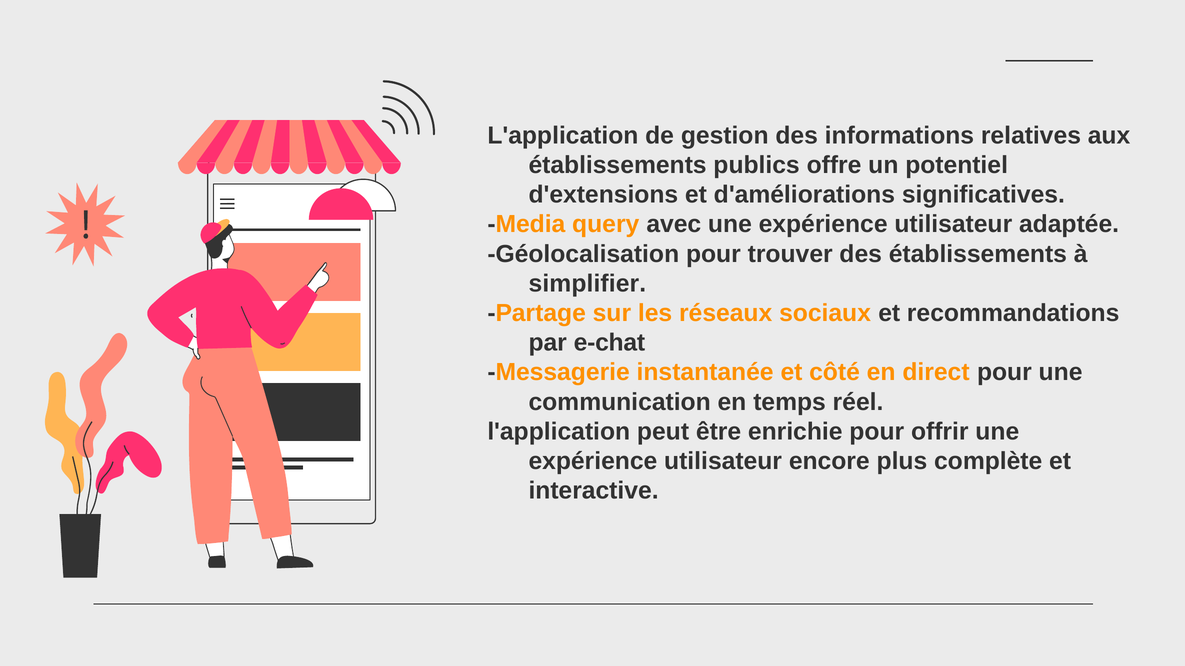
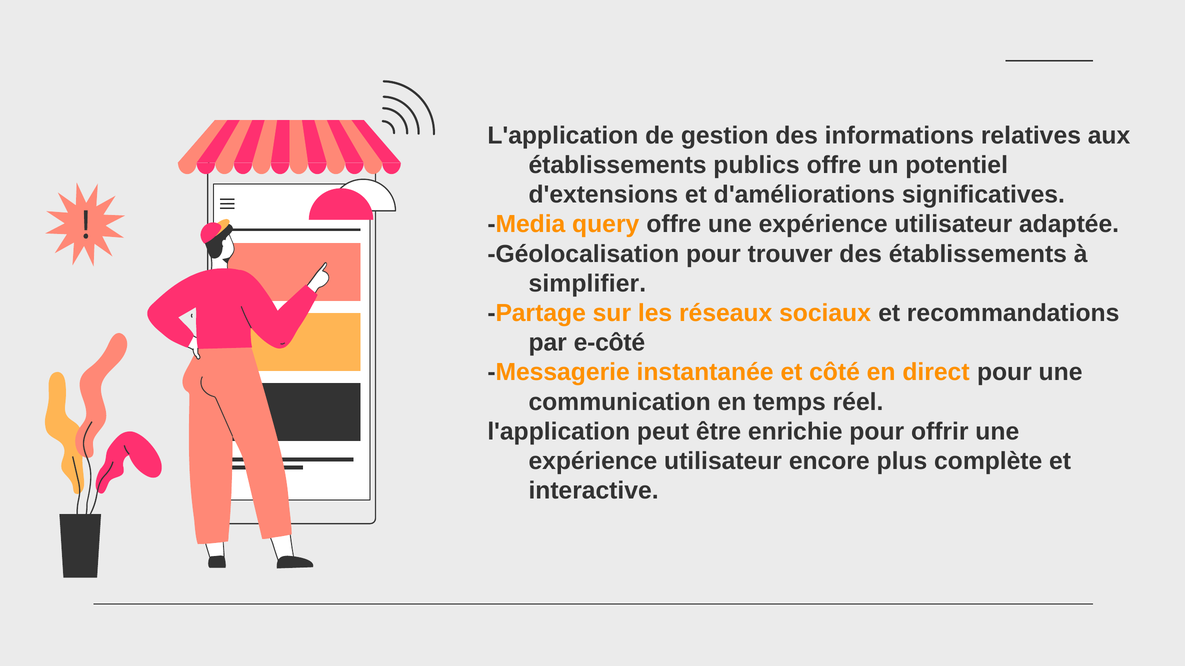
query avec: avec -> offre (674, 225)
e-chat: e-chat -> e-côté (609, 343)
